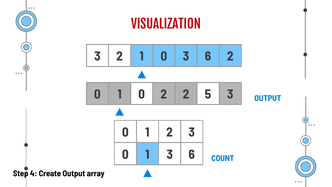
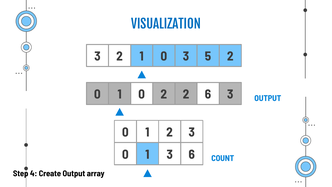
VISUALIZATION colour: red -> blue (166, 24)
0 3 6: 6 -> 5 (208, 56)
2 5: 5 -> 6 (208, 94)
